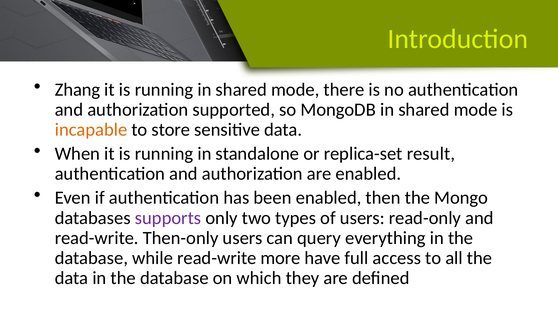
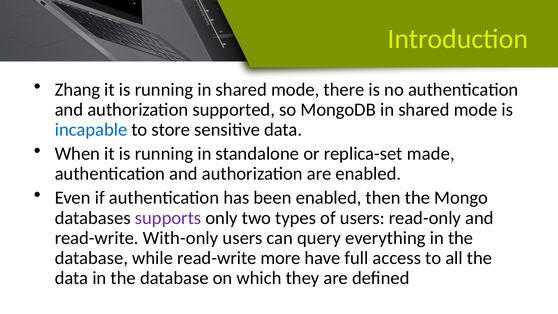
incapable colour: orange -> blue (91, 130)
result: result -> made (431, 154)
Then-only: Then-only -> With-only (181, 238)
